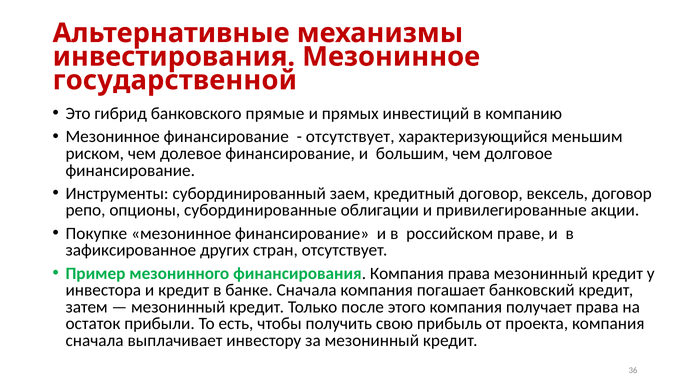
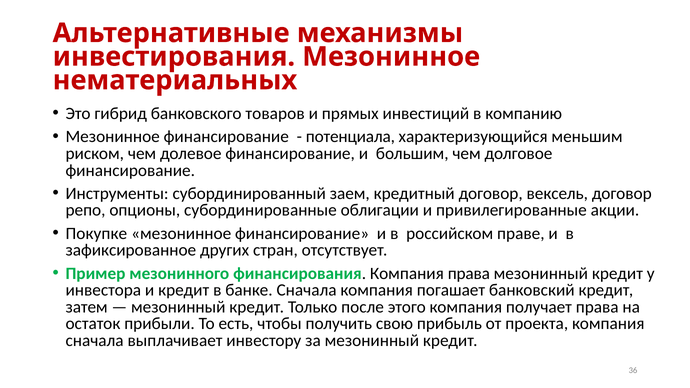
государственной: государственной -> нематериальных (175, 80)
прямые: прямые -> товаров (275, 114)
отсутствует: отсутствует -> потенциала (350, 137)
